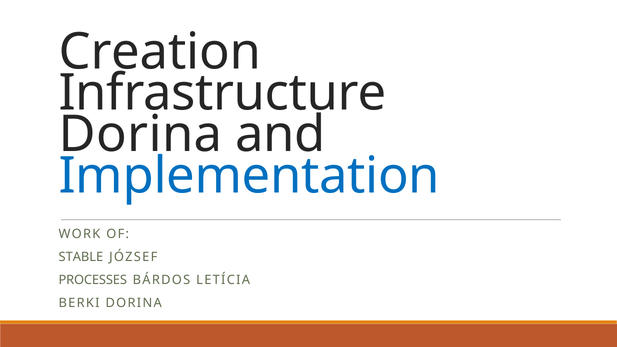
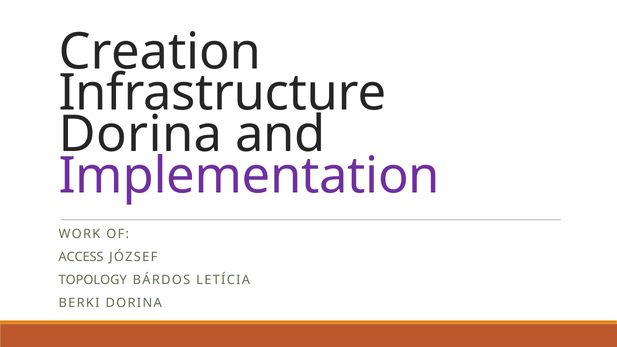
Implementation colour: blue -> purple (249, 176)
STABLE: STABLE -> ACCESS (81, 257)
PROCESSES: PROCESSES -> TOPOLOGY (93, 280)
